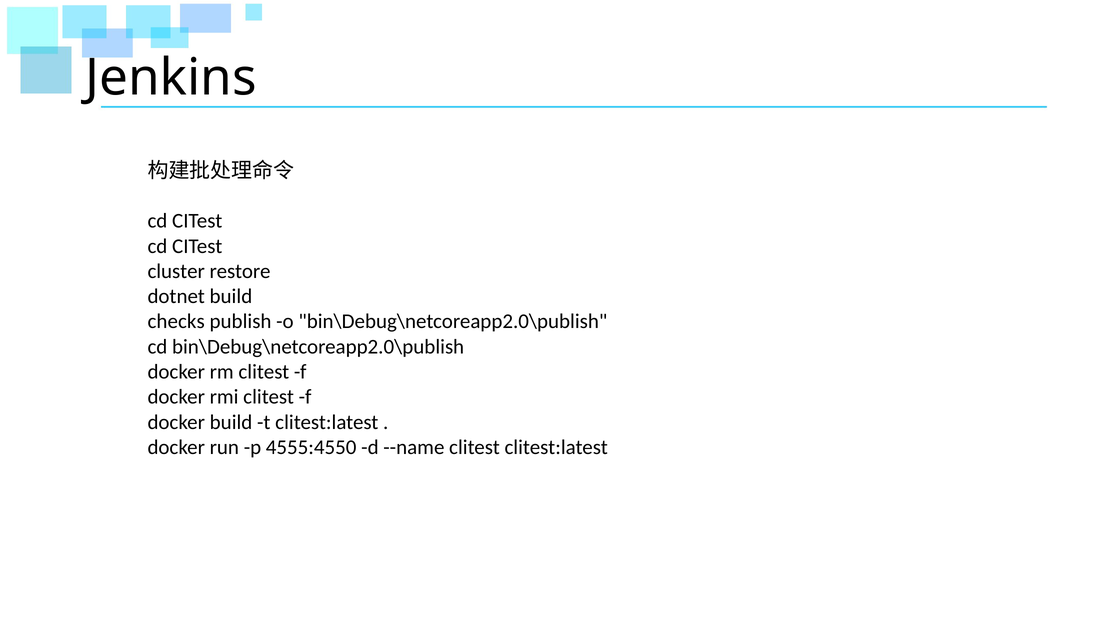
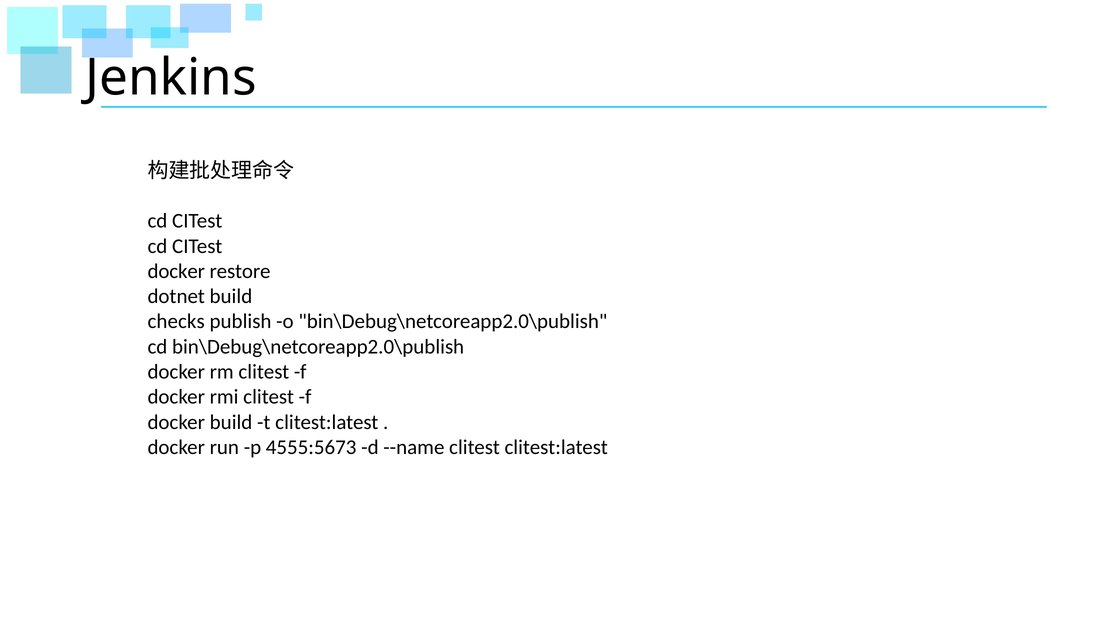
cluster: cluster -> docker (176, 271)
4555:4550: 4555:4550 -> 4555:5673 (311, 448)
